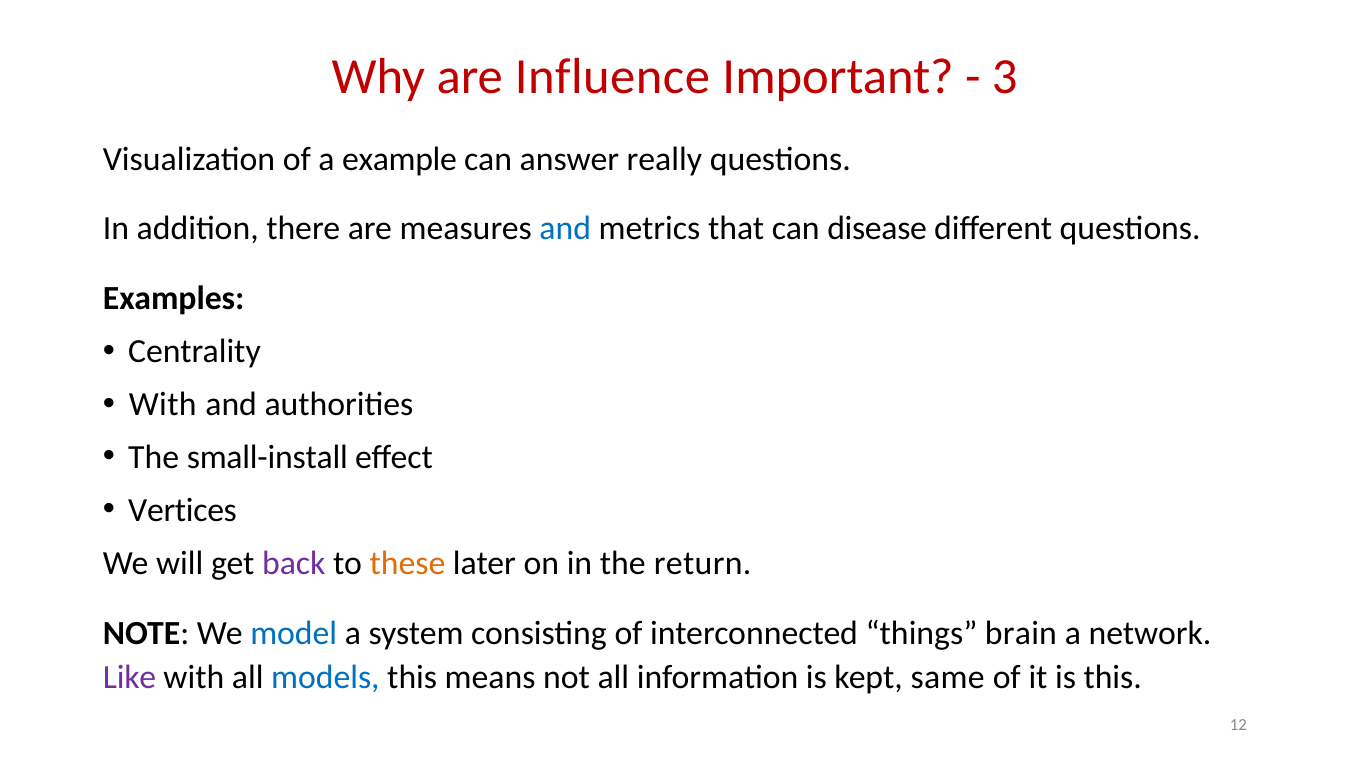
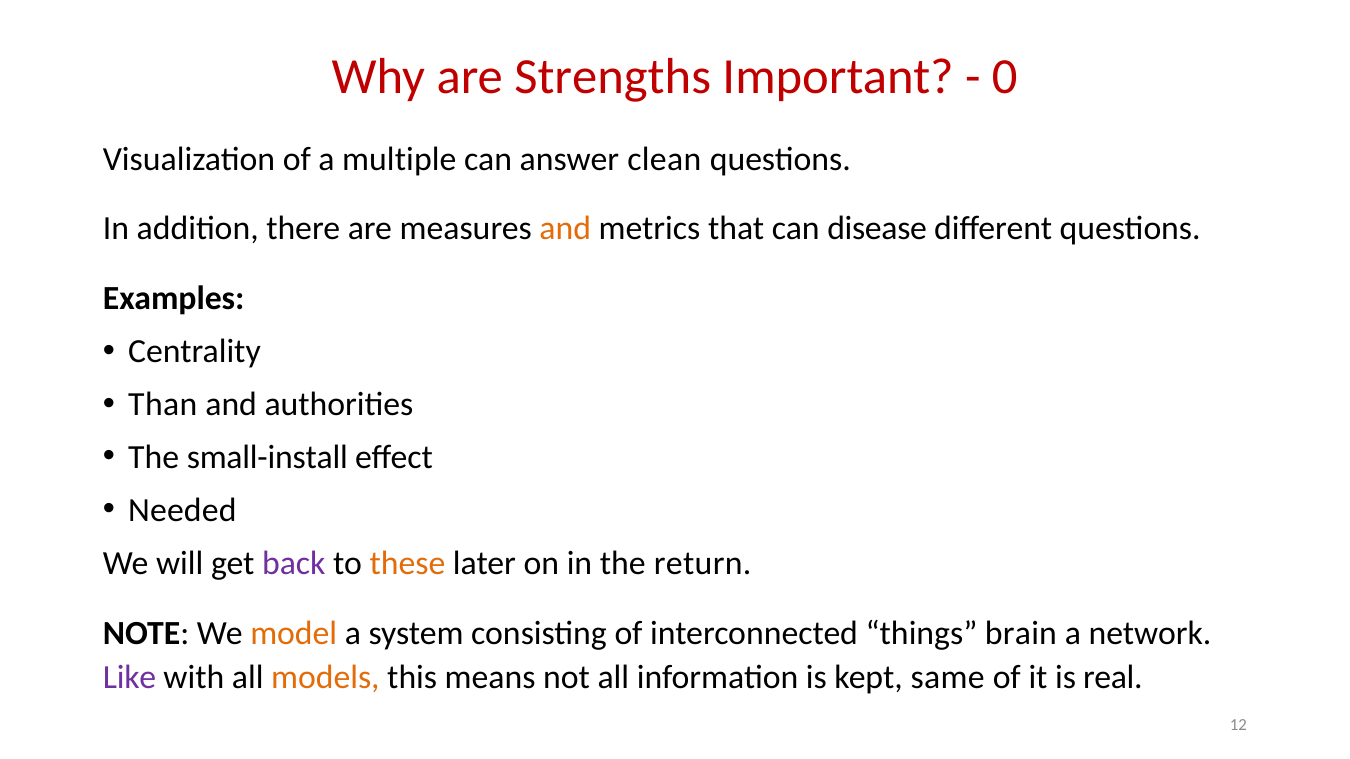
Influence: Influence -> Strengths (613, 76)
3: 3 -> 0 (1005, 76)
example: example -> multiple (399, 159)
really: really -> clean (664, 159)
and colour: blue -> orange (565, 229)
With: With -> Than (163, 405)
Vertices: Vertices -> Needed (182, 511)
model colour: blue -> orange (294, 633)
models colour: blue -> orange (325, 678)
is this: this -> real (1113, 678)
